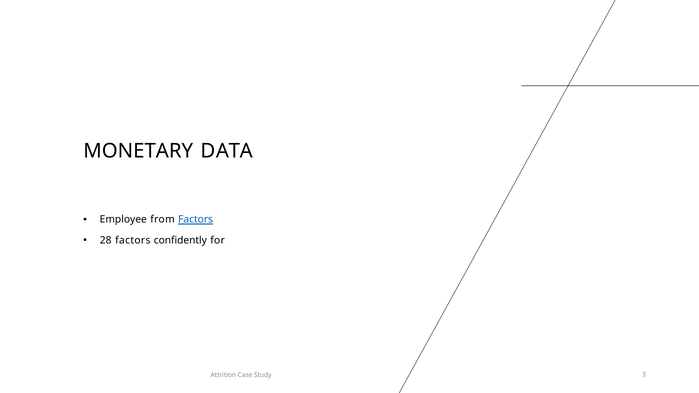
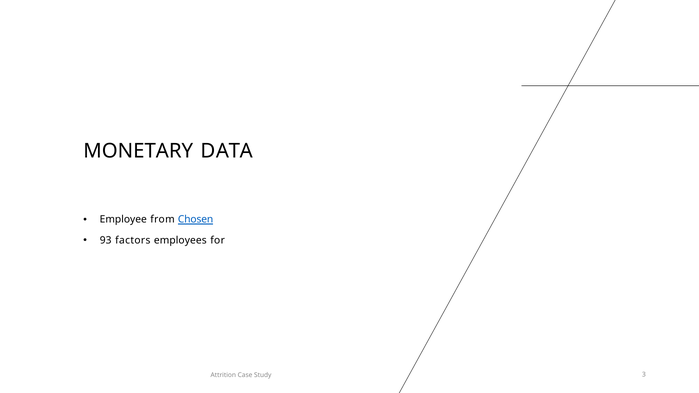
from Factors: Factors -> Chosen (196, 219)
28: 28 -> 93 (106, 241)
confidently: confidently -> employees (180, 241)
